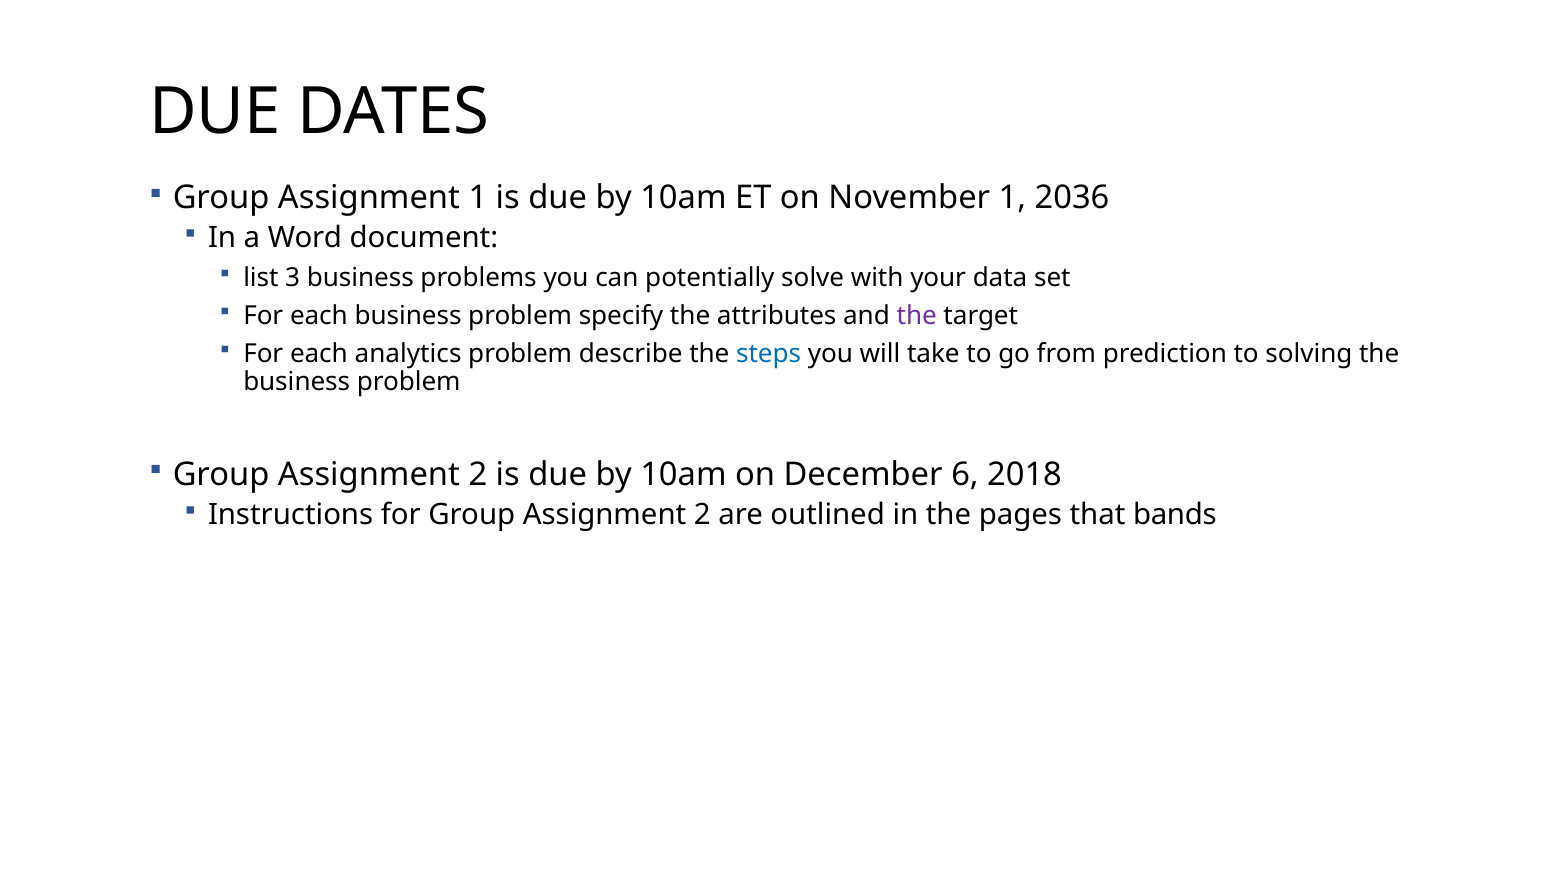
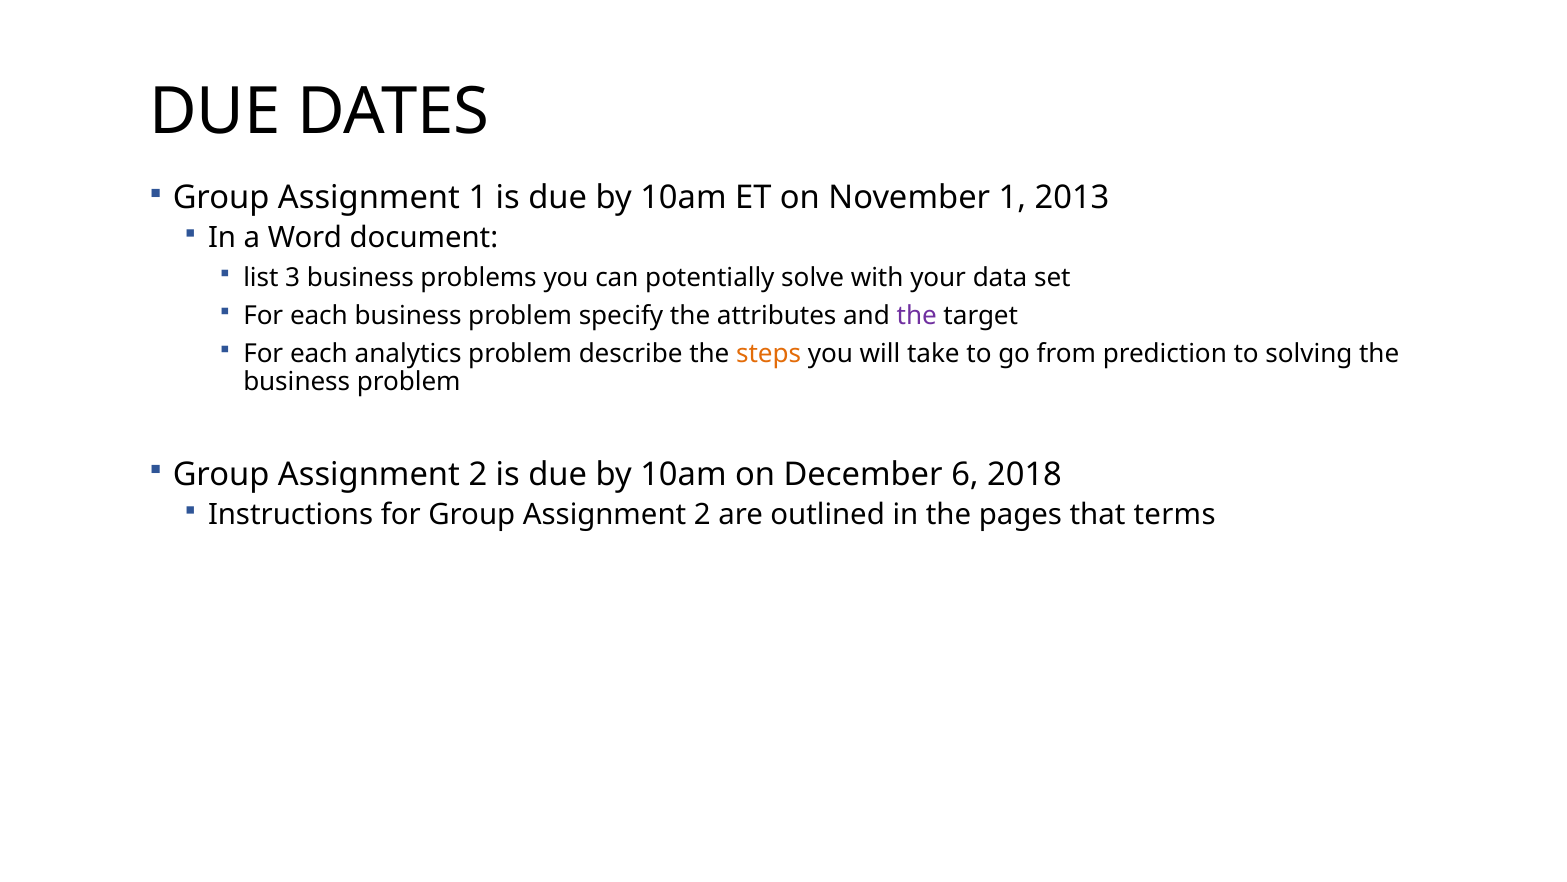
2036: 2036 -> 2013 (1072, 198)
steps colour: blue -> orange (769, 354)
bands: bands -> terms (1175, 515)
